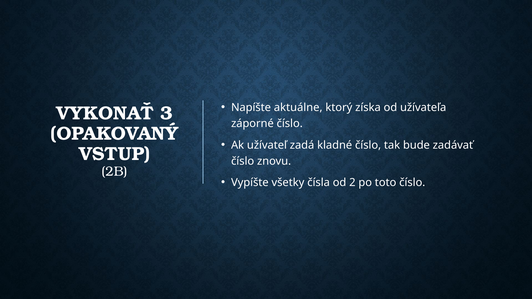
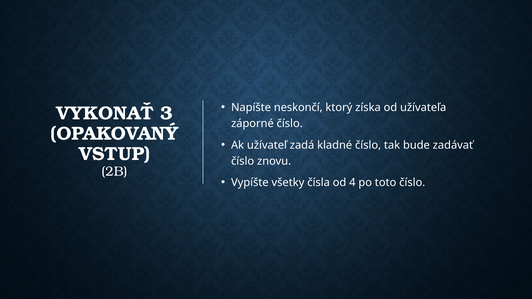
aktuálne: aktuálne -> neskončí (298, 108)
2: 2 -> 4 (352, 183)
